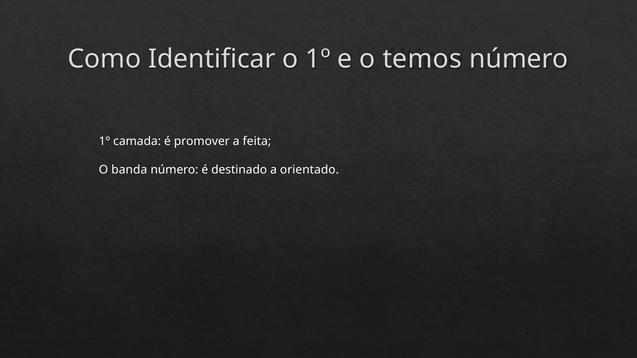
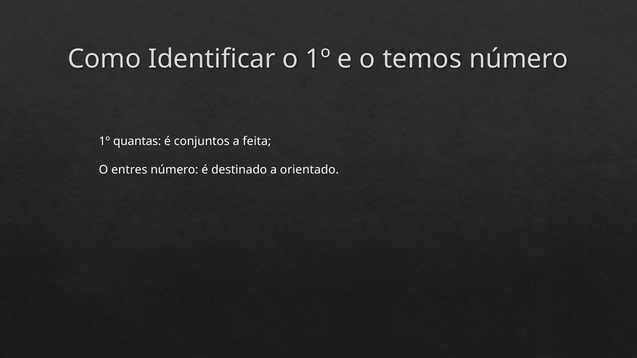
camada: camada -> quantas (137, 141)
promover: promover -> conjuntos (202, 141)
banda: banda -> entres (129, 170)
